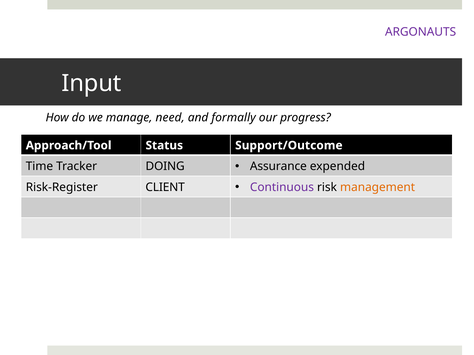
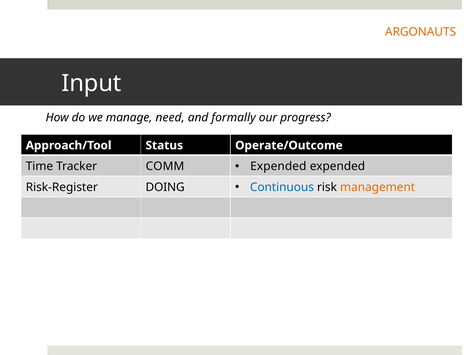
ARGONAUTS colour: purple -> orange (421, 32)
Support/Outcome: Support/Outcome -> Operate/Outcome (289, 146)
DOING: DOING -> COMM (165, 167)
Assurance: Assurance -> Expended (278, 167)
CLIENT: CLIENT -> DOING (165, 187)
Continuous colour: purple -> blue (282, 187)
